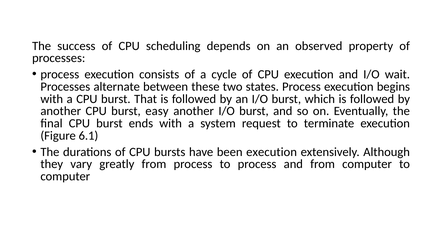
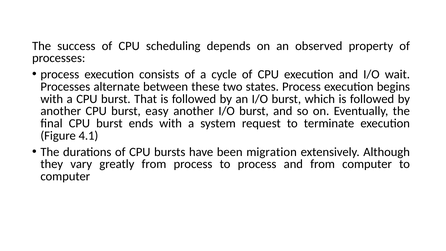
6.1: 6.1 -> 4.1 (88, 136)
been execution: execution -> migration (272, 152)
